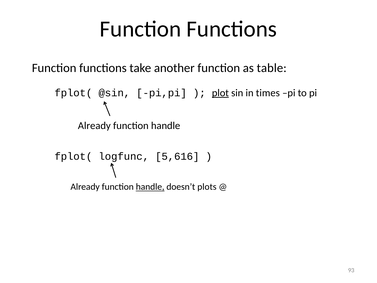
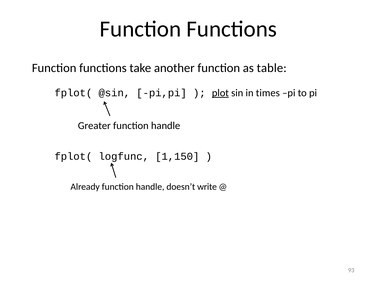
Already: Already -> Greater (94, 126)
5,616: 5,616 -> 1,150 (177, 156)
handle underline: present -> none (150, 187)
plots: plots -> write (207, 187)
